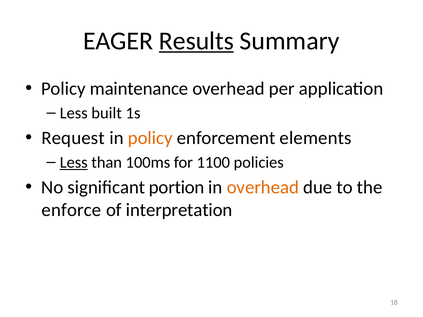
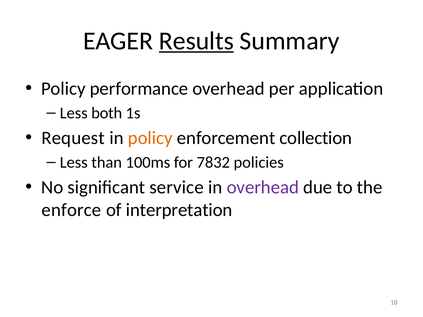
maintenance: maintenance -> performance (139, 89)
built: built -> both (107, 113)
elements: elements -> collection (316, 138)
Less underline: present -> none (74, 162)
1100: 1100 -> 7832 (213, 162)
portion: portion -> service (177, 187)
overhead colour: orange -> purple (263, 187)
